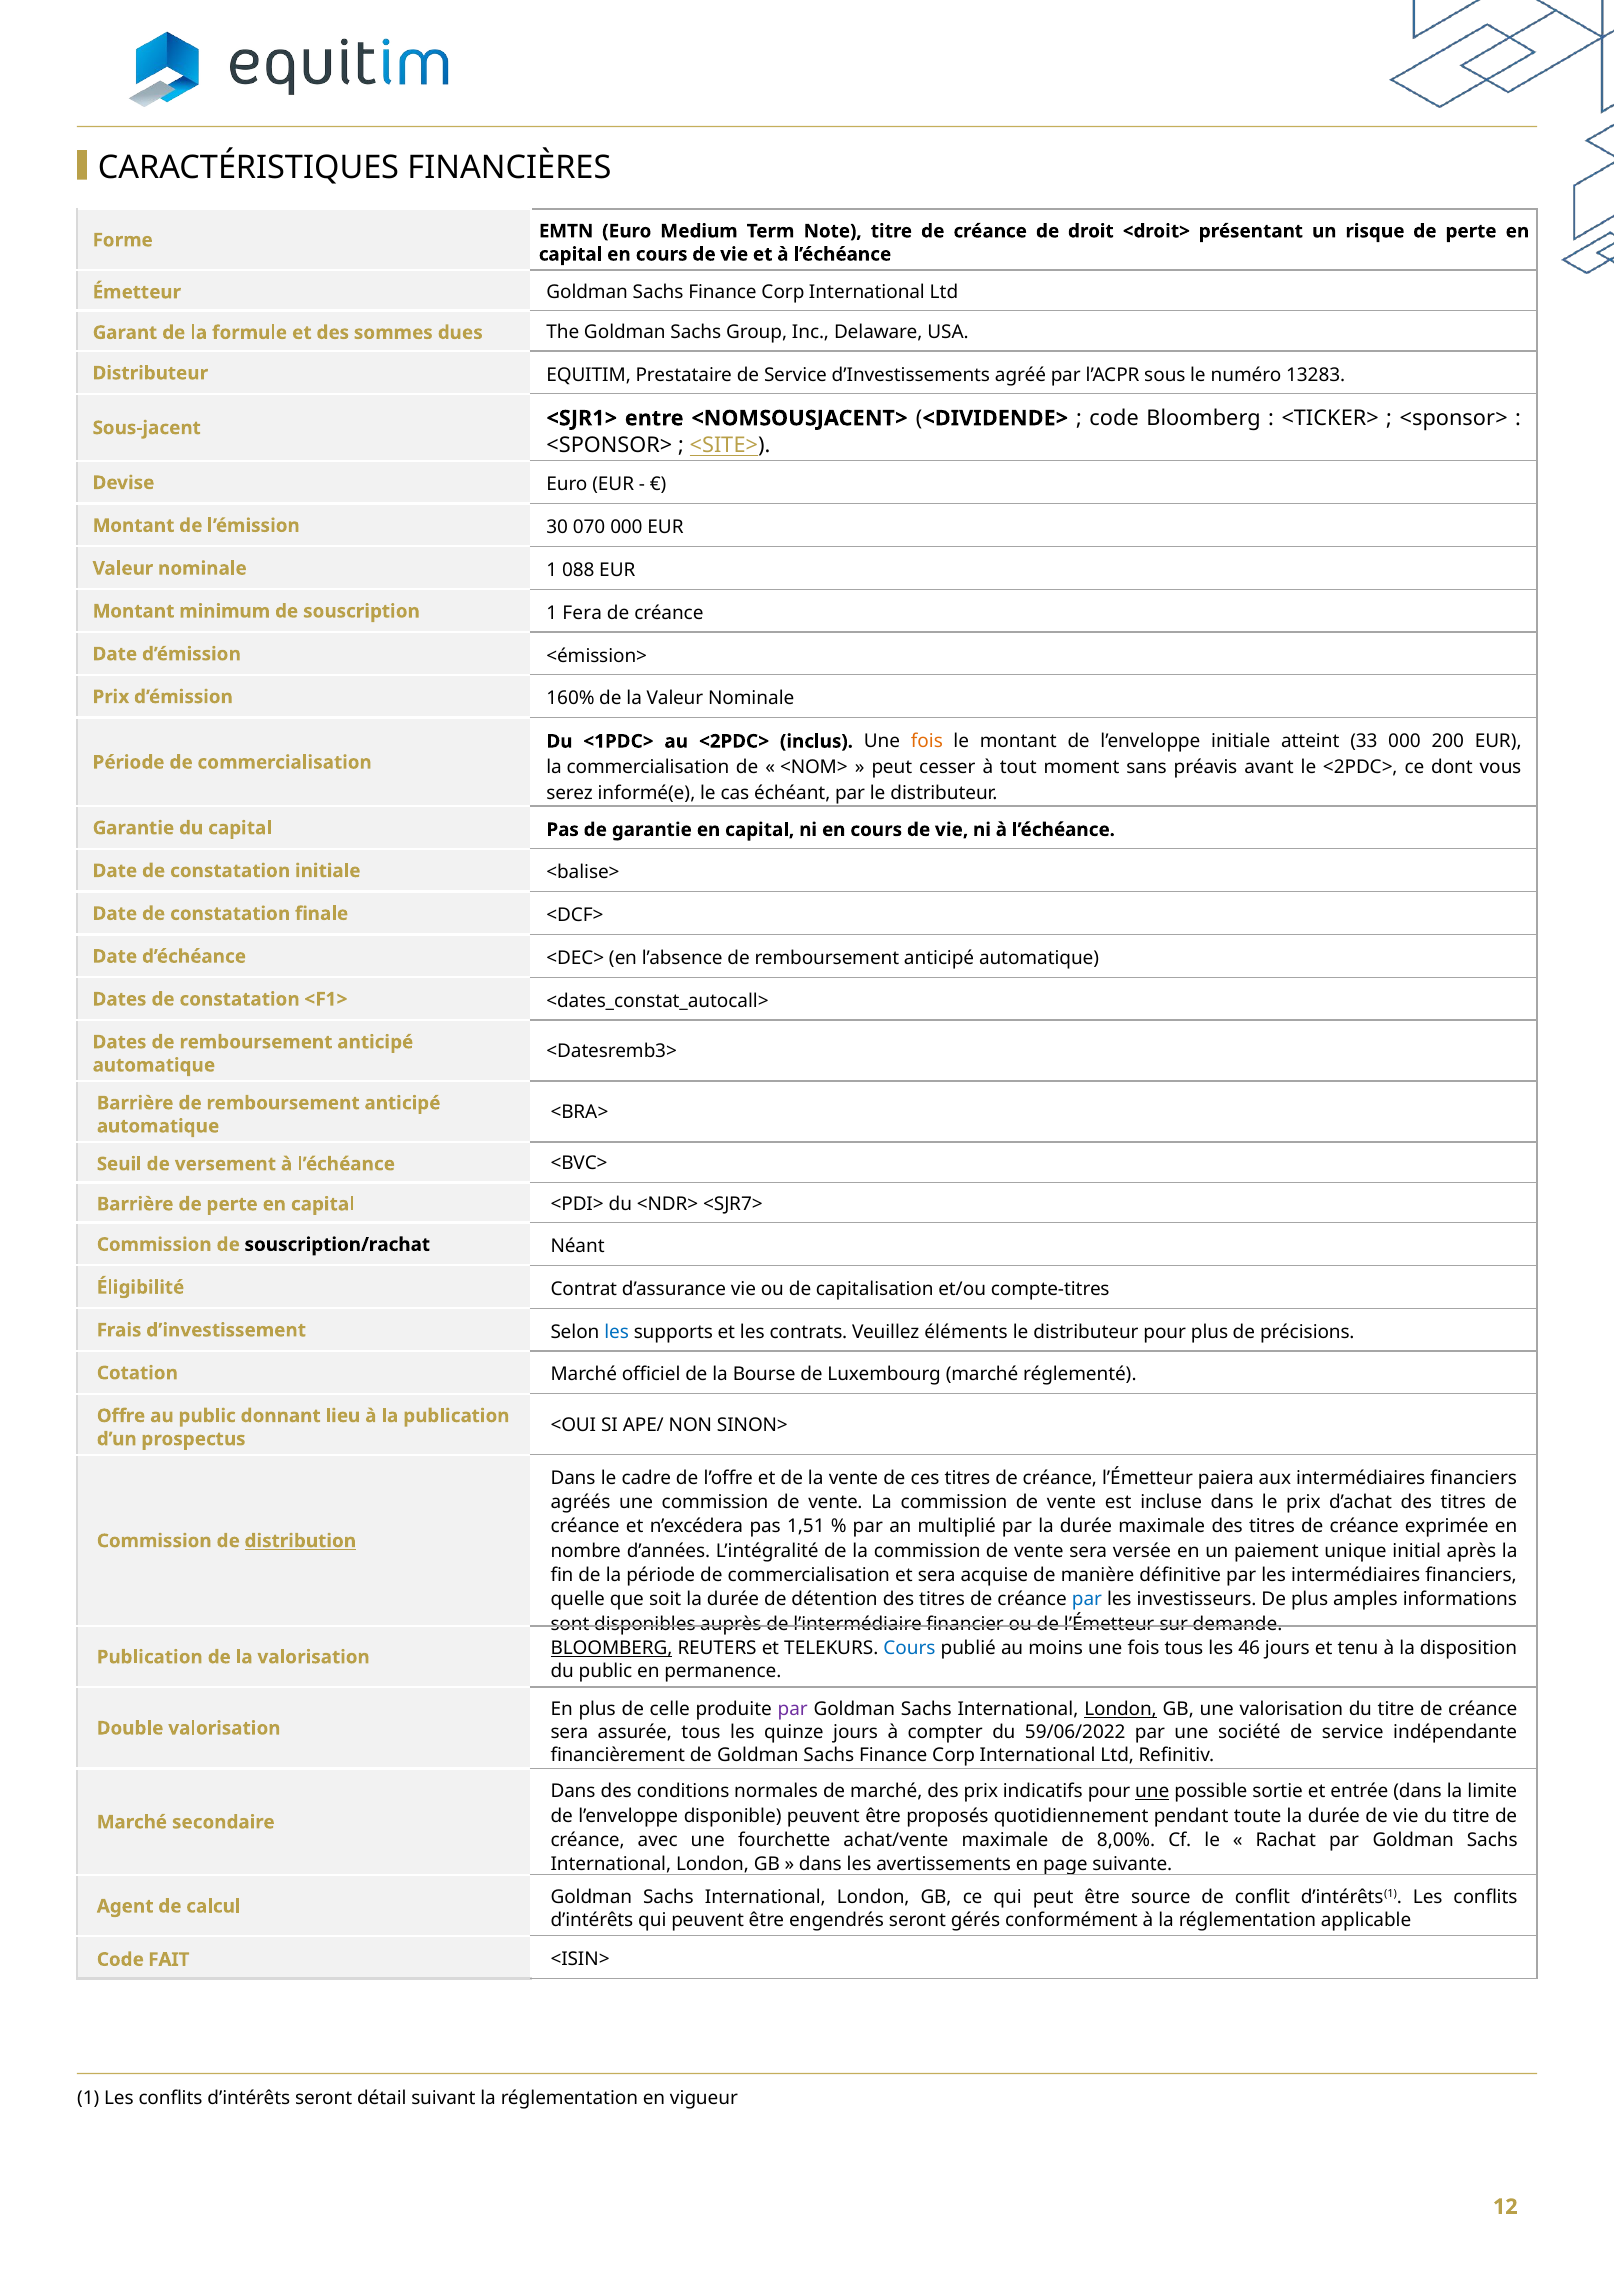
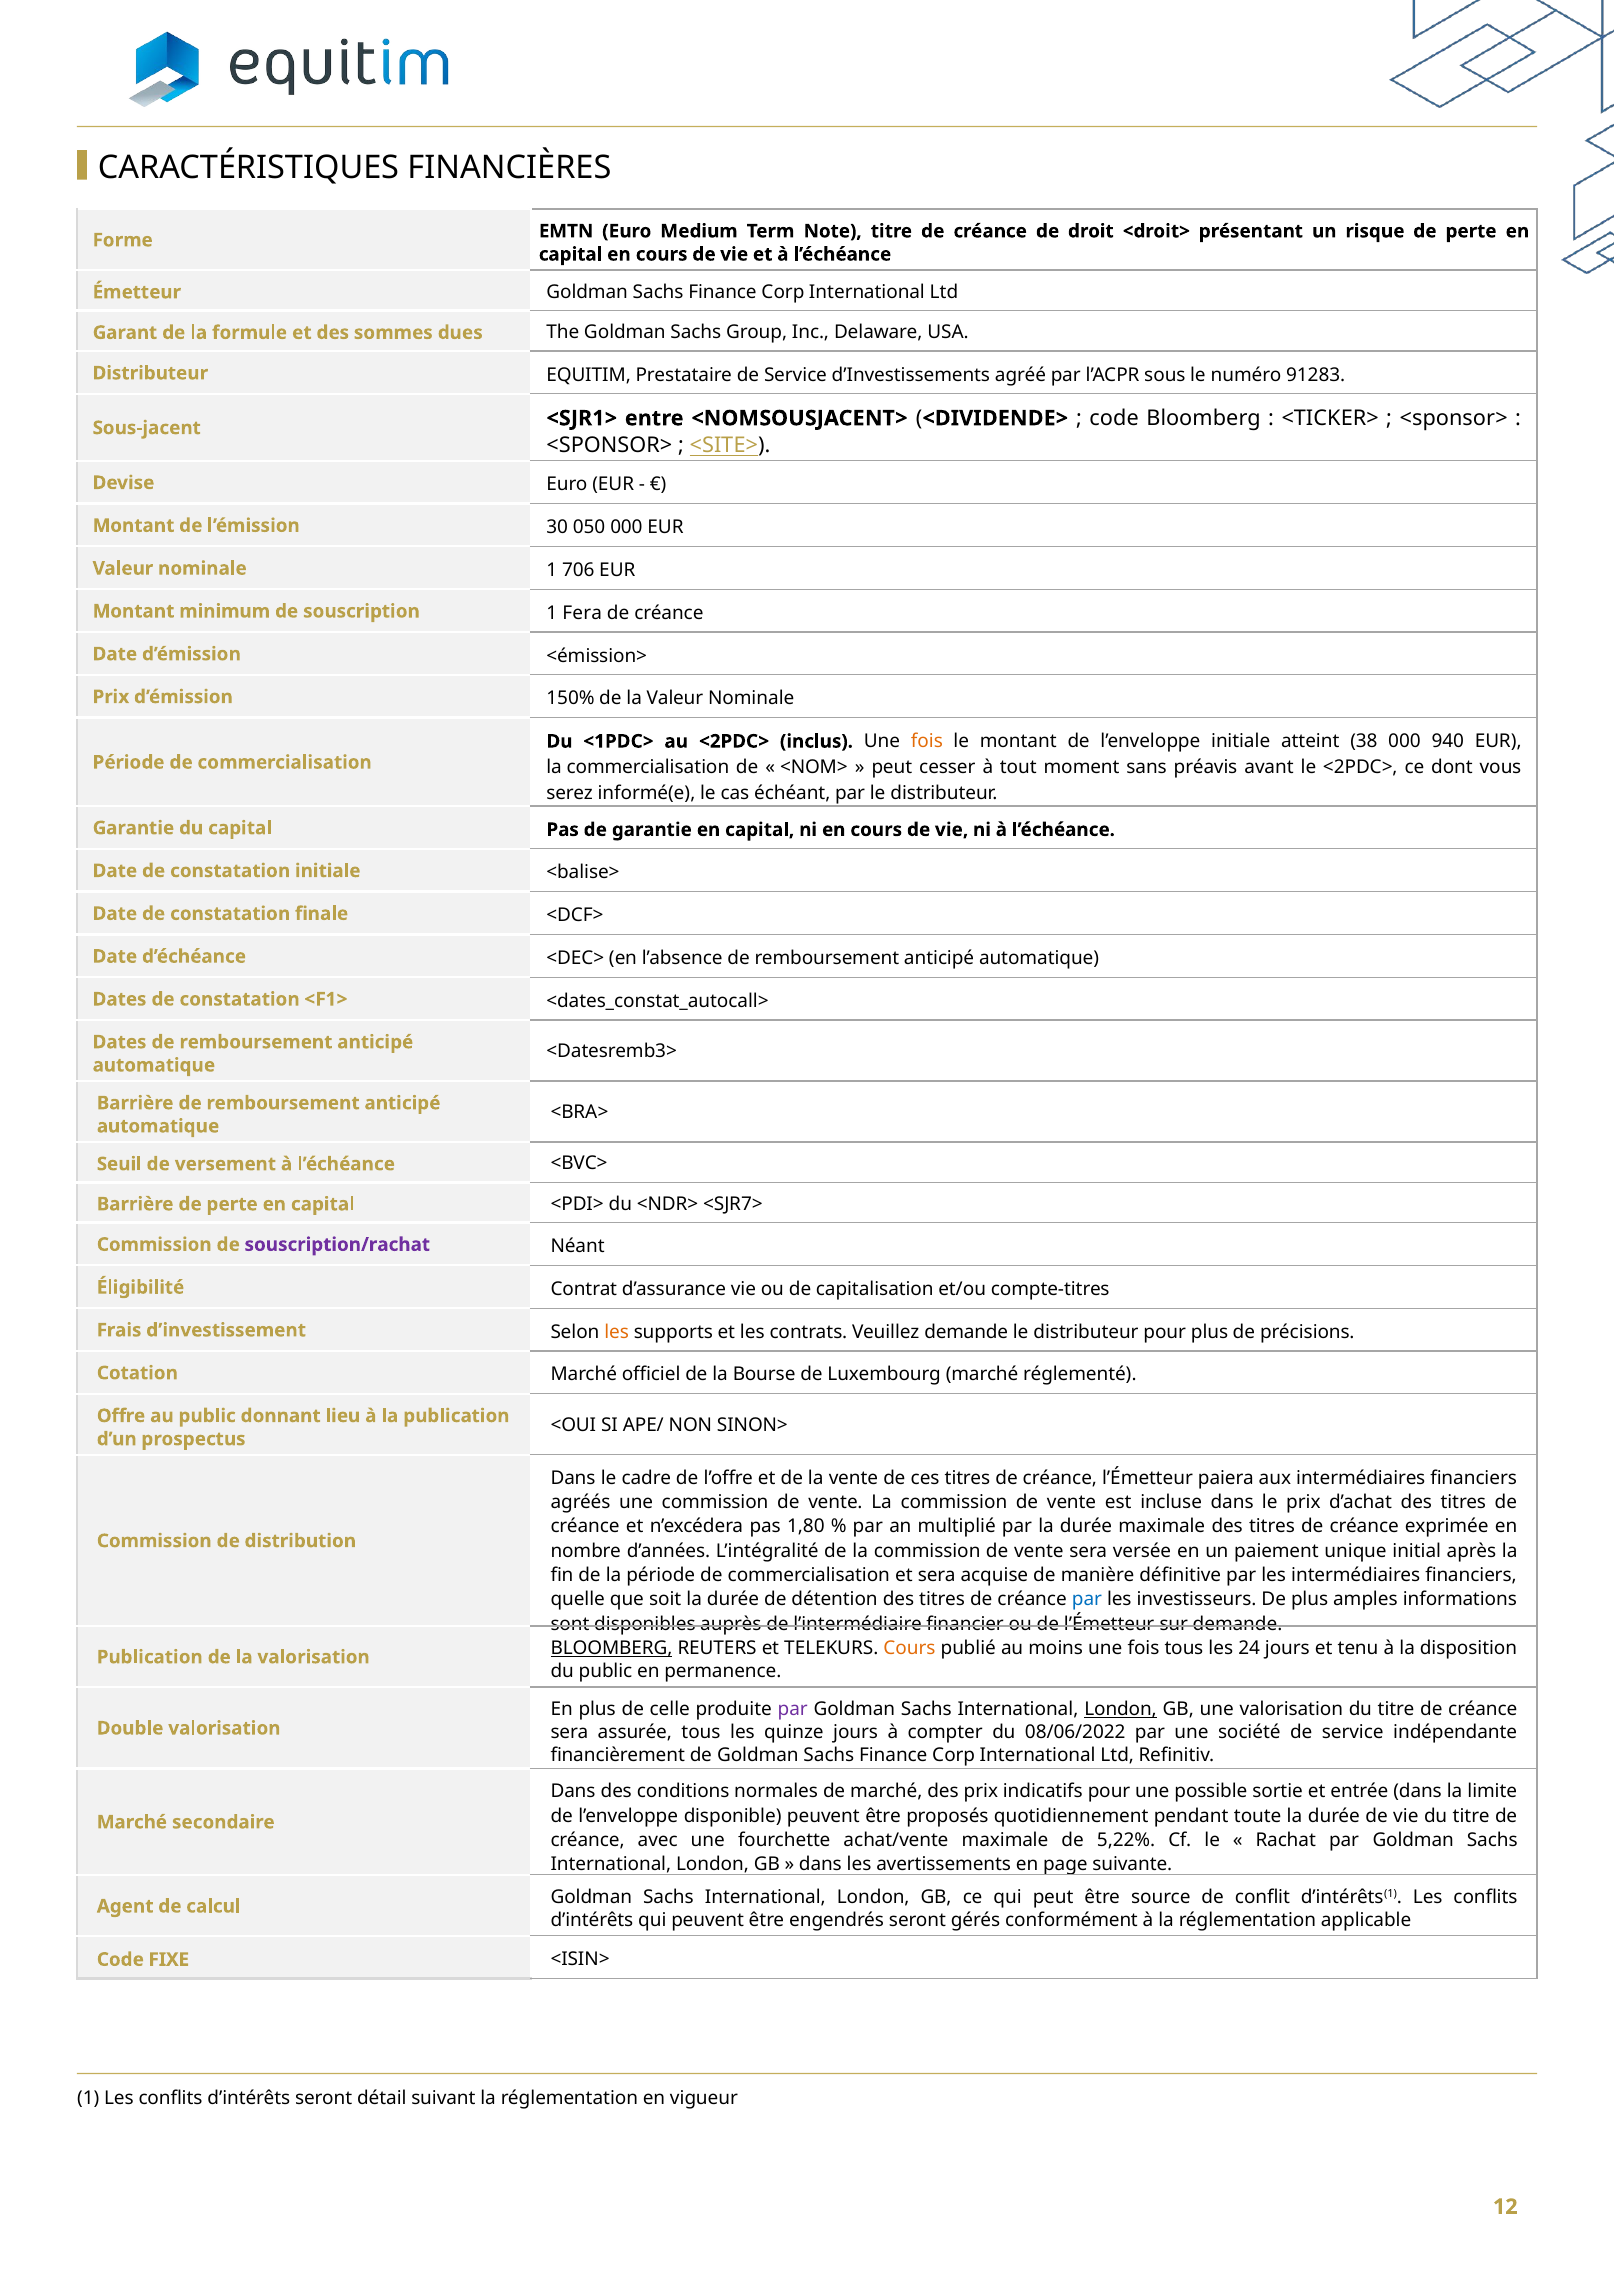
13283: 13283 -> 91283 (1316, 375)
070: 070 -> 050 (589, 527)
088: 088 -> 706 (578, 570)
160%: 160% -> 150% (571, 698)
33: 33 -> 38 (1364, 741)
200: 200 -> 940 (1448, 741)
souscription/rachat colour: black -> purple (337, 1244)
les colour: blue -> orange (617, 1332)
Veuillez éléments: éléments -> demande (966, 1332)
1,51: 1,51 -> 1,80 (806, 1526)
distribution underline: present -> none (300, 1541)
Cours colour: blue -> orange (909, 1648)
46: 46 -> 24 (1249, 1648)
59/06/2022: 59/06/2022 -> 08/06/2022 (1075, 1732)
une underline: present -> none (1152, 1791)
8,00%: 8,00% -> 5,22% (1126, 1840)
FAIT: FAIT -> FIXE (169, 1959)
